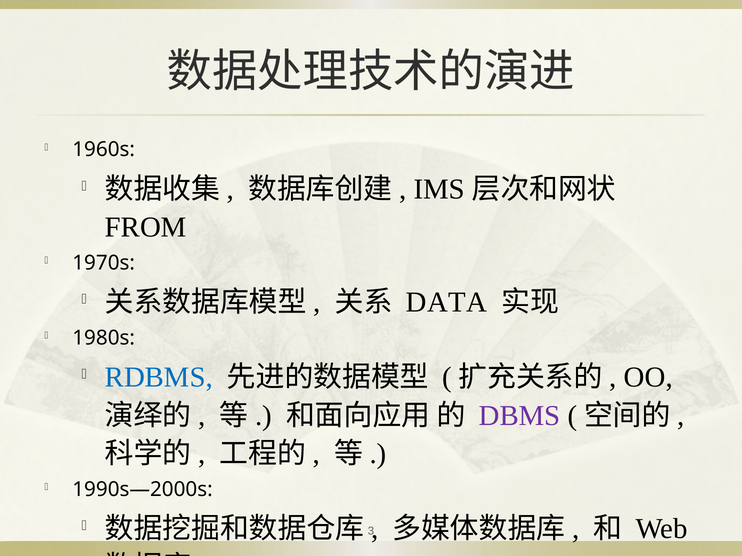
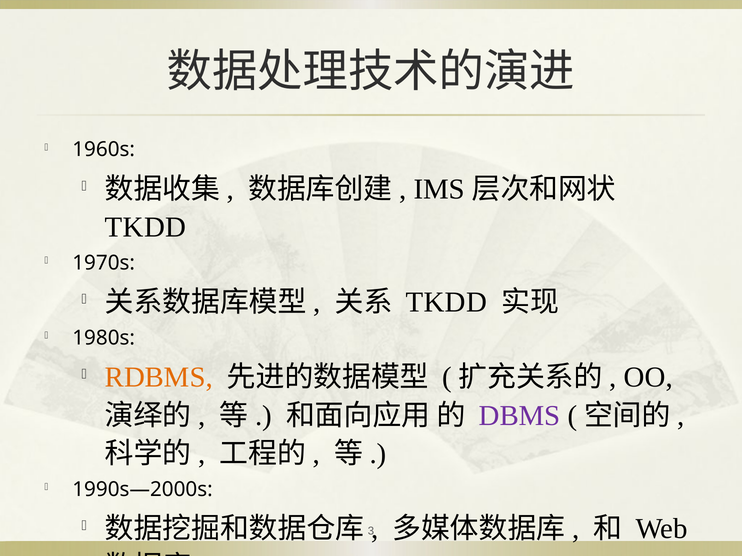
FROM: FROM -> TKDD (145, 227)
DATA: DATA -> TKDD (446, 303)
RDBMS colour: blue -> orange (159, 378)
